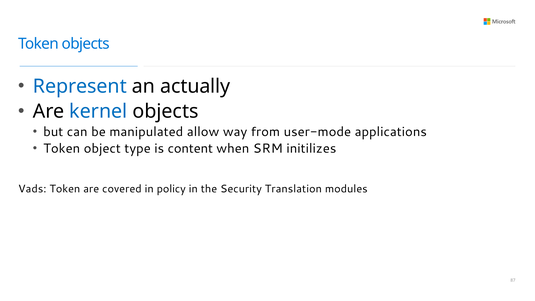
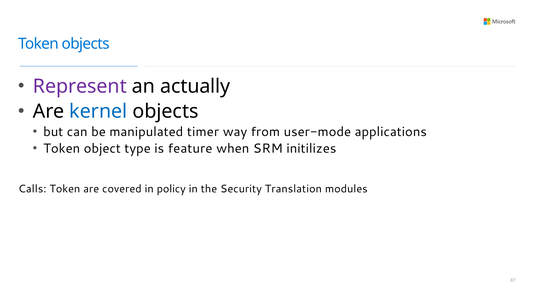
Represent colour: blue -> purple (80, 86)
allow: allow -> timer (203, 132)
content: content -> feature (190, 149)
Vads: Vads -> Calls (32, 189)
